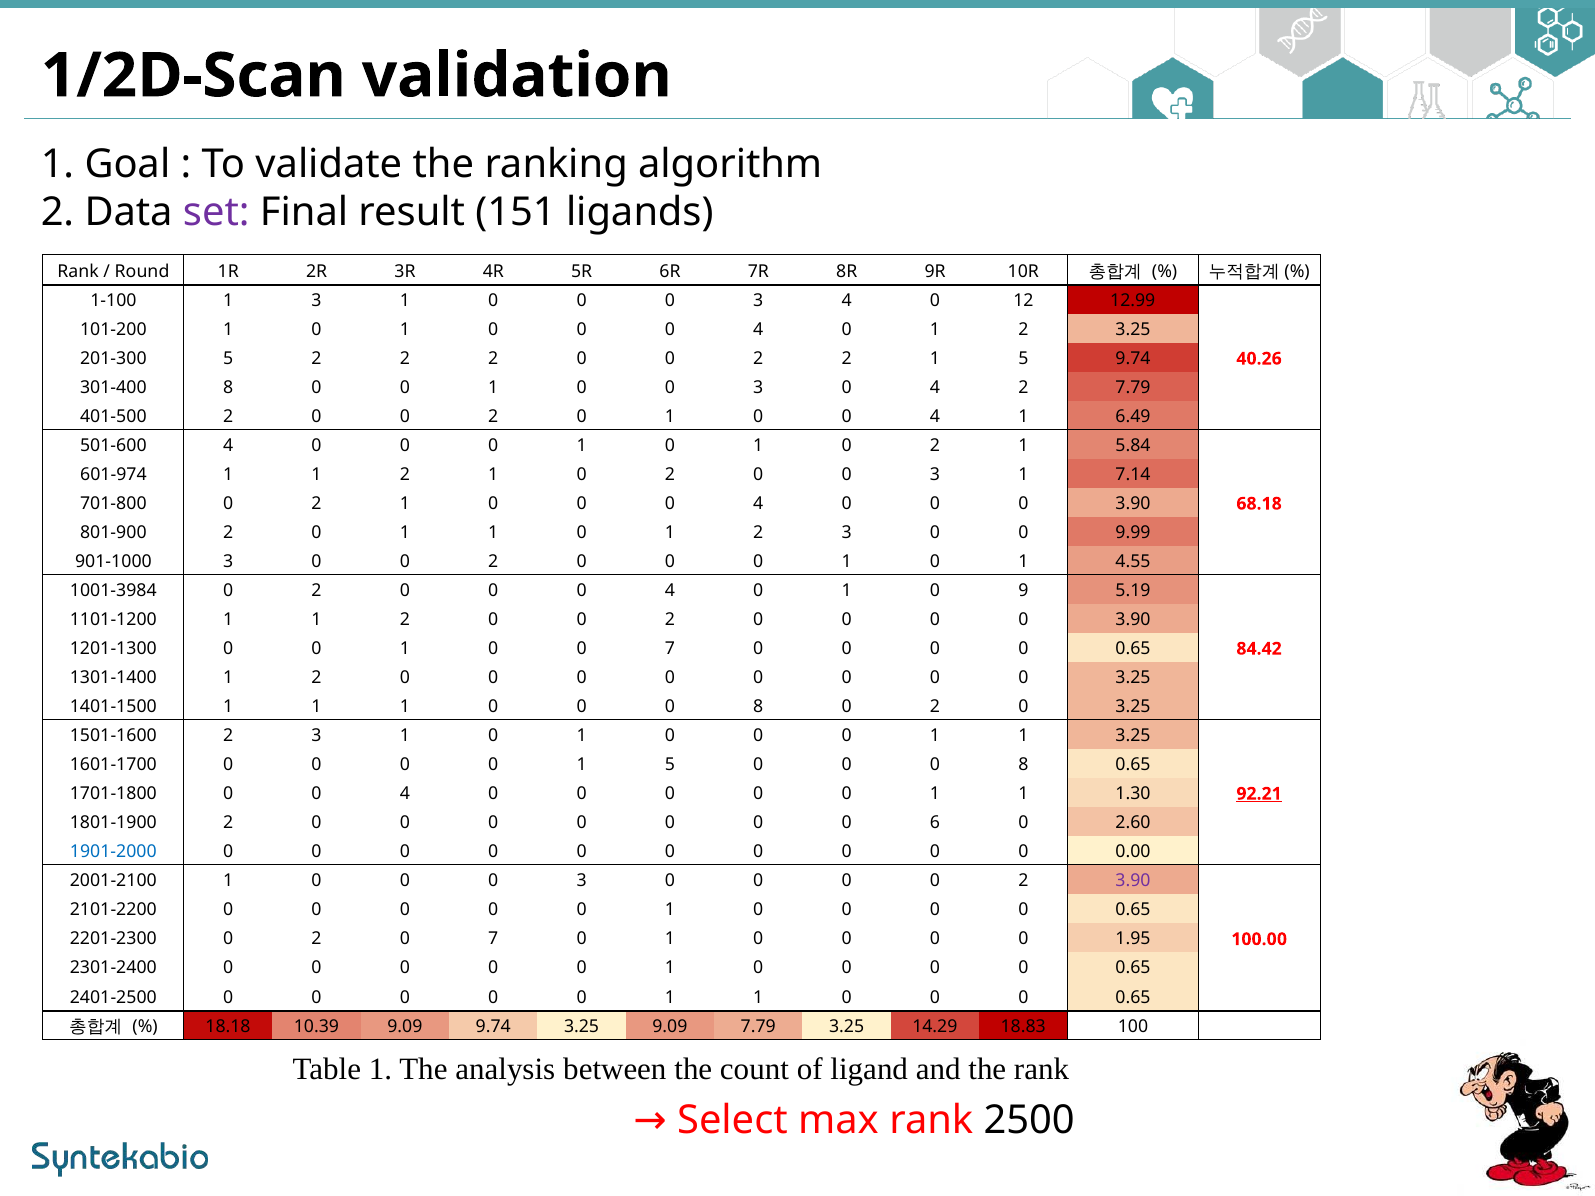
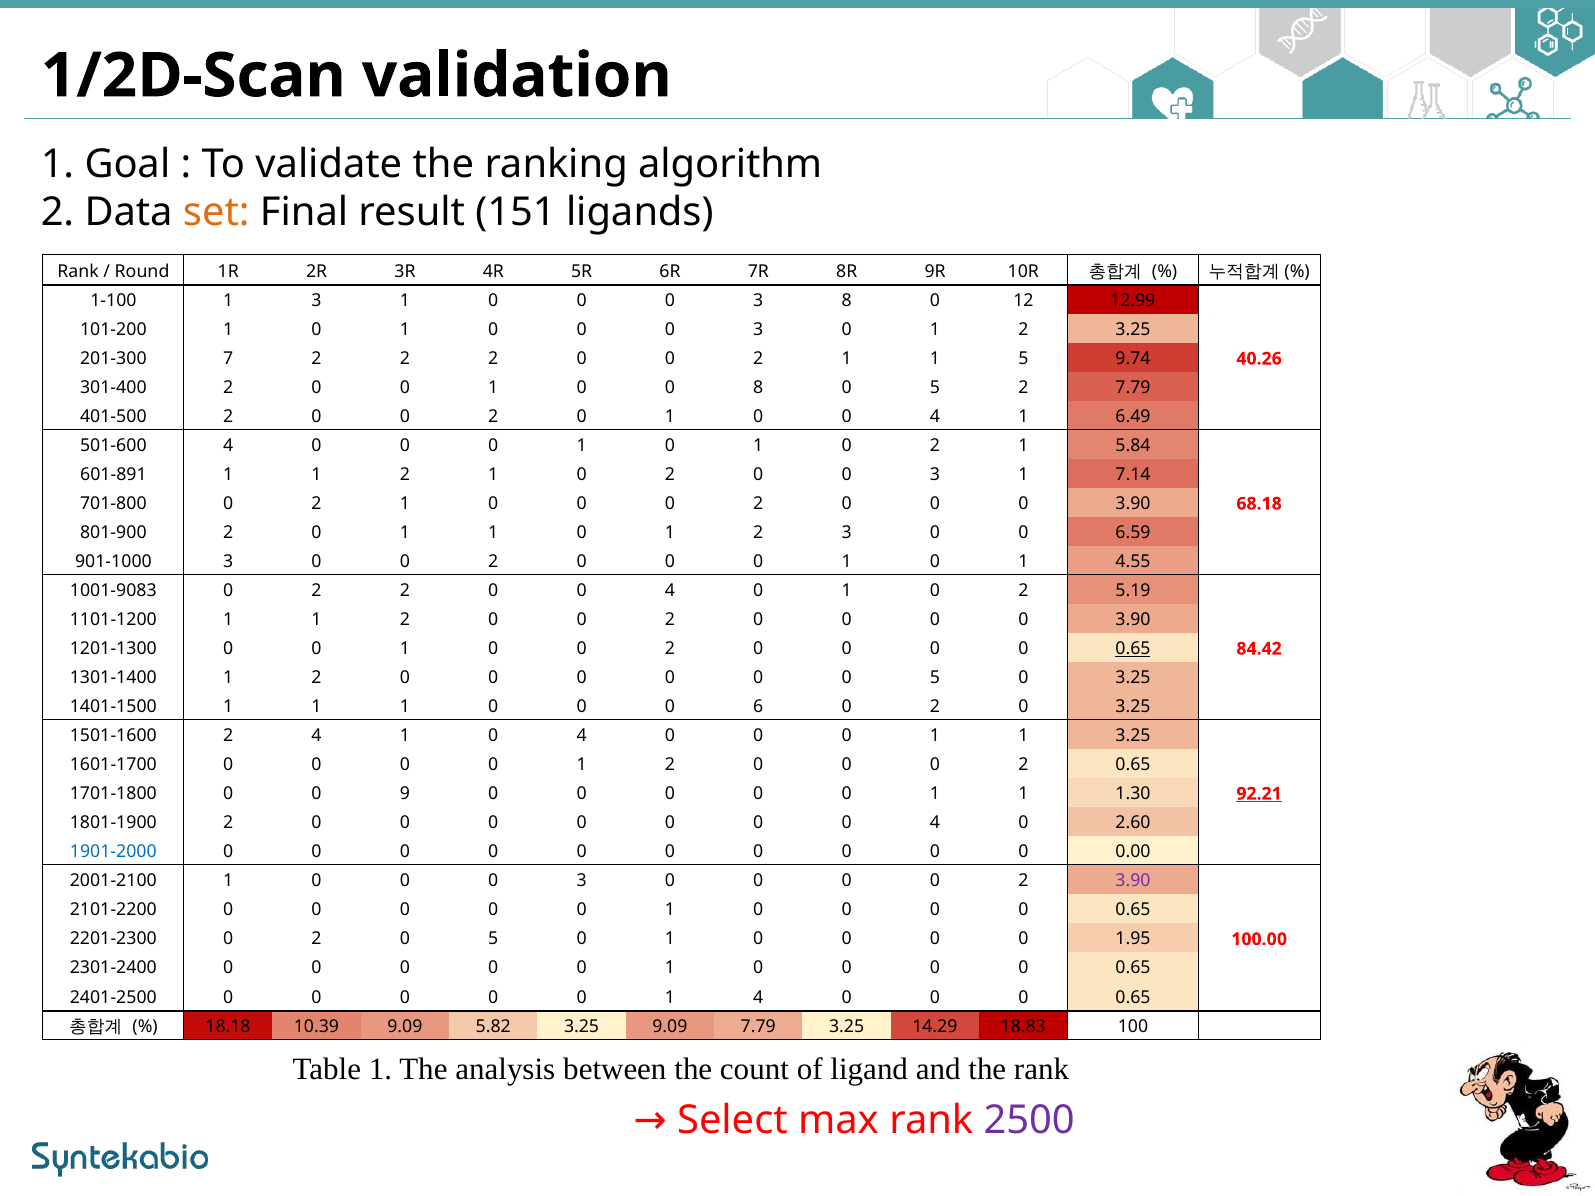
set colour: purple -> orange (216, 212)
3 4: 4 -> 8 (847, 301)
4: 4 -> 3 (758, 330)
201-300 5: 5 -> 7 (228, 359)
0 0 2 2: 2 -> 1 (847, 359)
301-400 8: 8 -> 2 (228, 388)
1 0 0 3: 3 -> 8 (758, 388)
4: 4 -> 5 (935, 388)
601-974: 601-974 -> 601-891 (113, 475)
4: 4 -> 2 (758, 504)
9.99: 9.99 -> 6.59 (1133, 533)
1001-3984: 1001-3984 -> 1001-9083 (113, 591)
0: 0 -> 2 (405, 591)
9: 9 -> 2 (1023, 591)
1 0 0 7: 7 -> 2 (670, 649)
0.65 underline: none -> present (1133, 649)
0: 0 -> 5 (935, 678)
8: 8 -> 6 (758, 707)
1501-1600 2 3: 3 -> 4 (317, 736)
1: 1 -> 4 (582, 736)
0 0 1 5: 5 -> 2 (670, 765)
8: 8 -> 2 (1023, 765)
1701-1800 0 0 4: 4 -> 9 (405, 794)
0 0 0 6: 6 -> 4 (935, 823)
2 0 7: 7 -> 5 (493, 939)
1: 1 -> 4 (758, 997)
9.09 9.74: 9.74 -> 5.82 (493, 1027)
2500 colour: black -> purple (1029, 1121)
